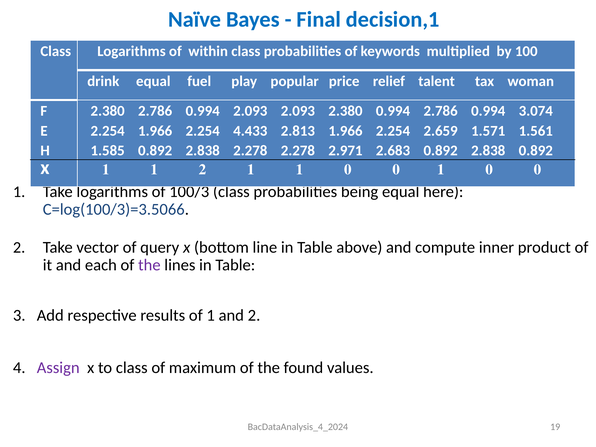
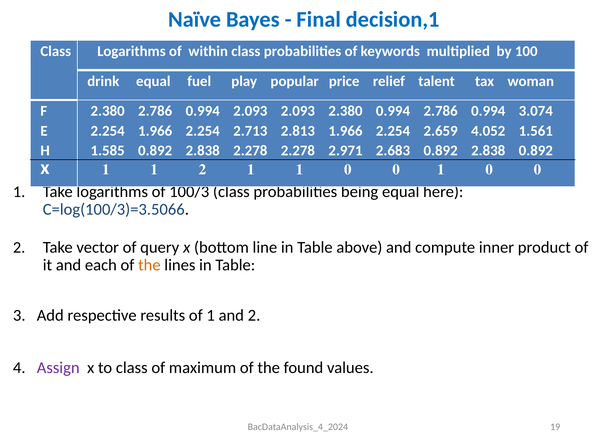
4.433: 4.433 -> 2.713 (250, 131)
1.571: 1.571 -> 4.052 (488, 131)
the colour: purple -> orange (149, 265)
